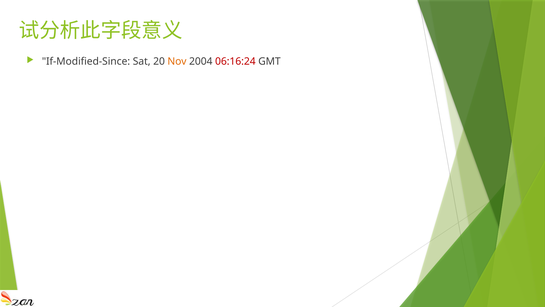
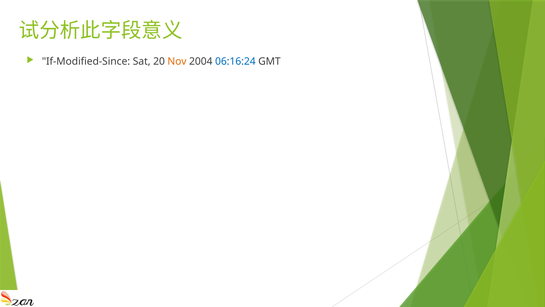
06:16:24 colour: red -> blue (235, 61)
